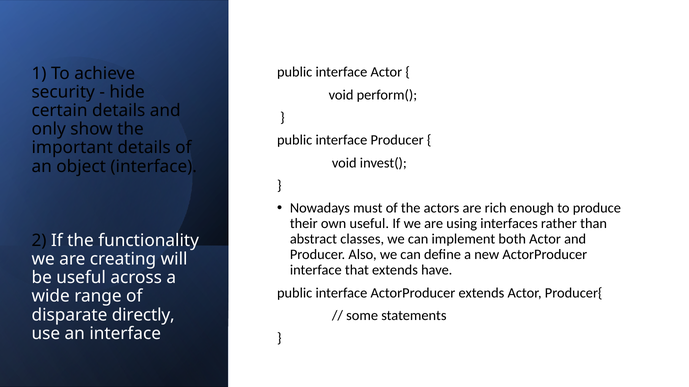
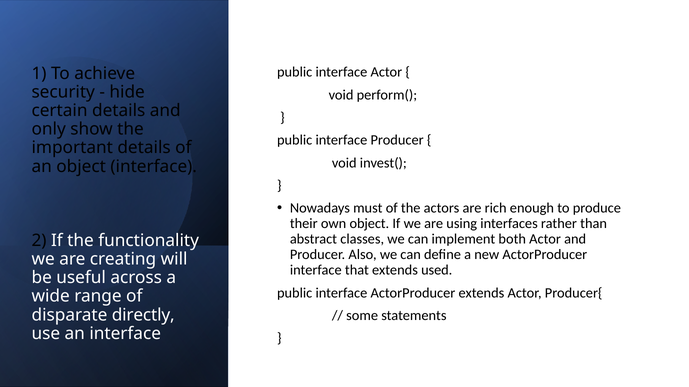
own useful: useful -> object (369, 224)
have: have -> used (437, 271)
